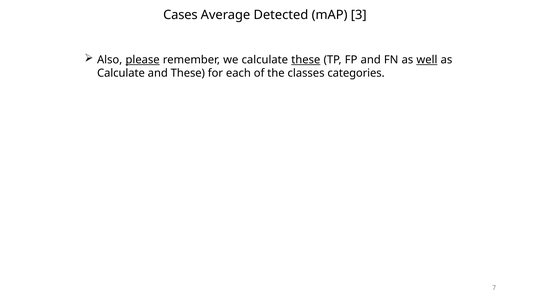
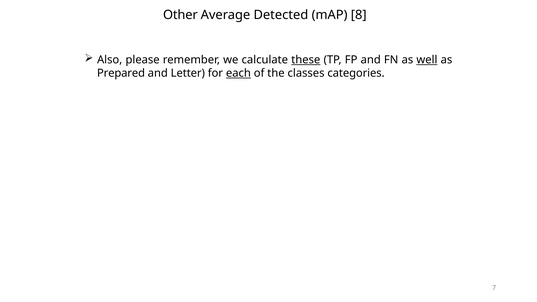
Cases: Cases -> Other (180, 15)
3: 3 -> 8 (359, 15)
please underline: present -> none (143, 60)
Calculate: Calculate -> Prepared (121, 73)
and These: These -> Letter (188, 73)
each underline: none -> present (238, 73)
